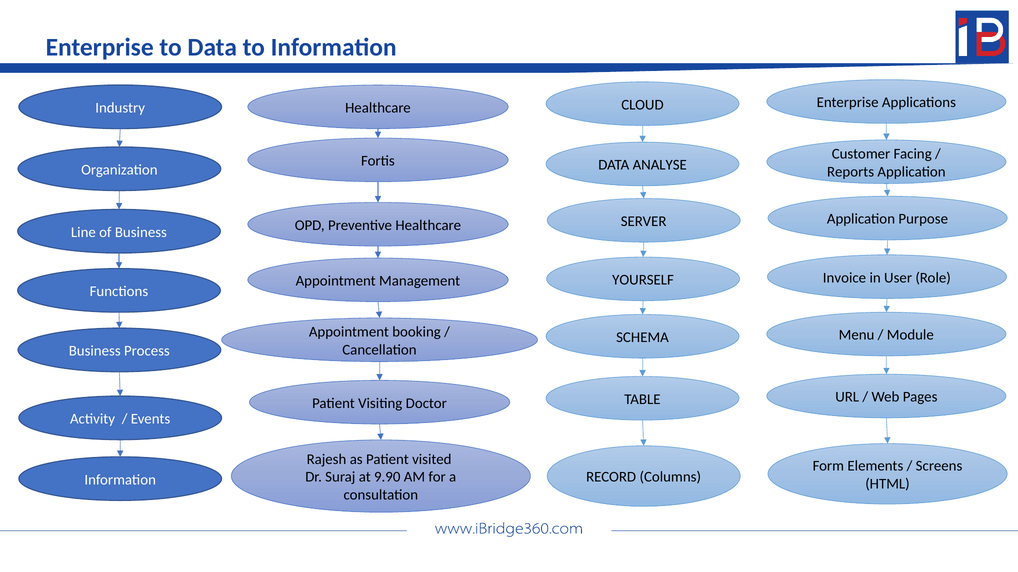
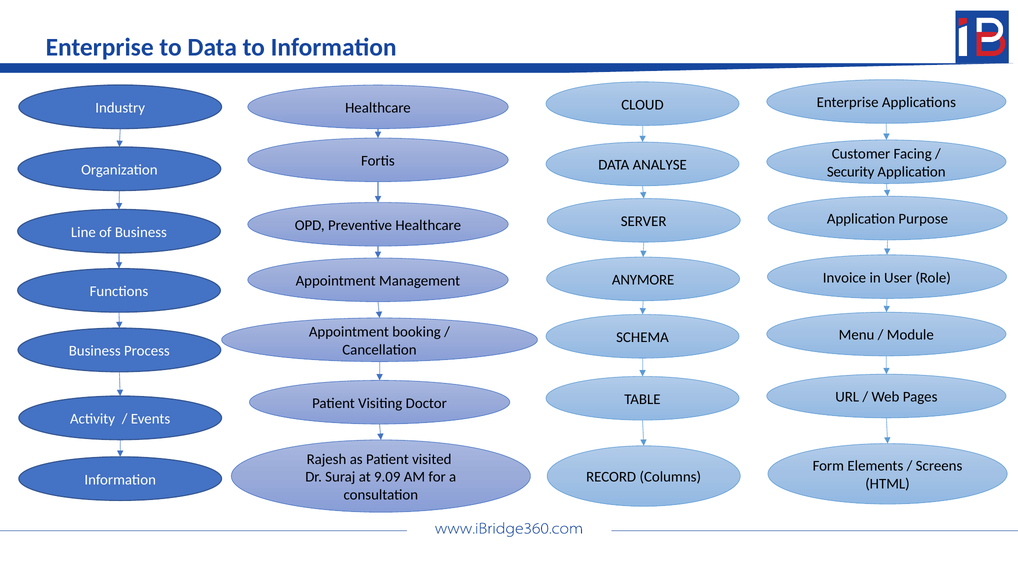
Reports: Reports -> Security (851, 172)
YOURSELF: YOURSELF -> ANYMORE (643, 280)
9.90: 9.90 -> 9.09 (387, 478)
